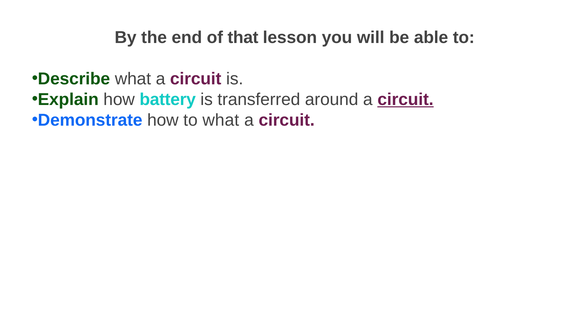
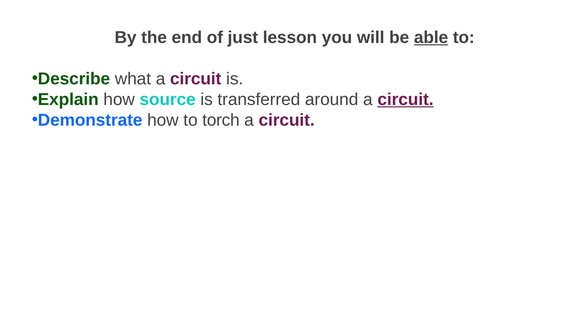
that: that -> just (243, 38)
able underline: none -> present (431, 38)
battery: battery -> source (168, 99)
to what: what -> torch (221, 120)
